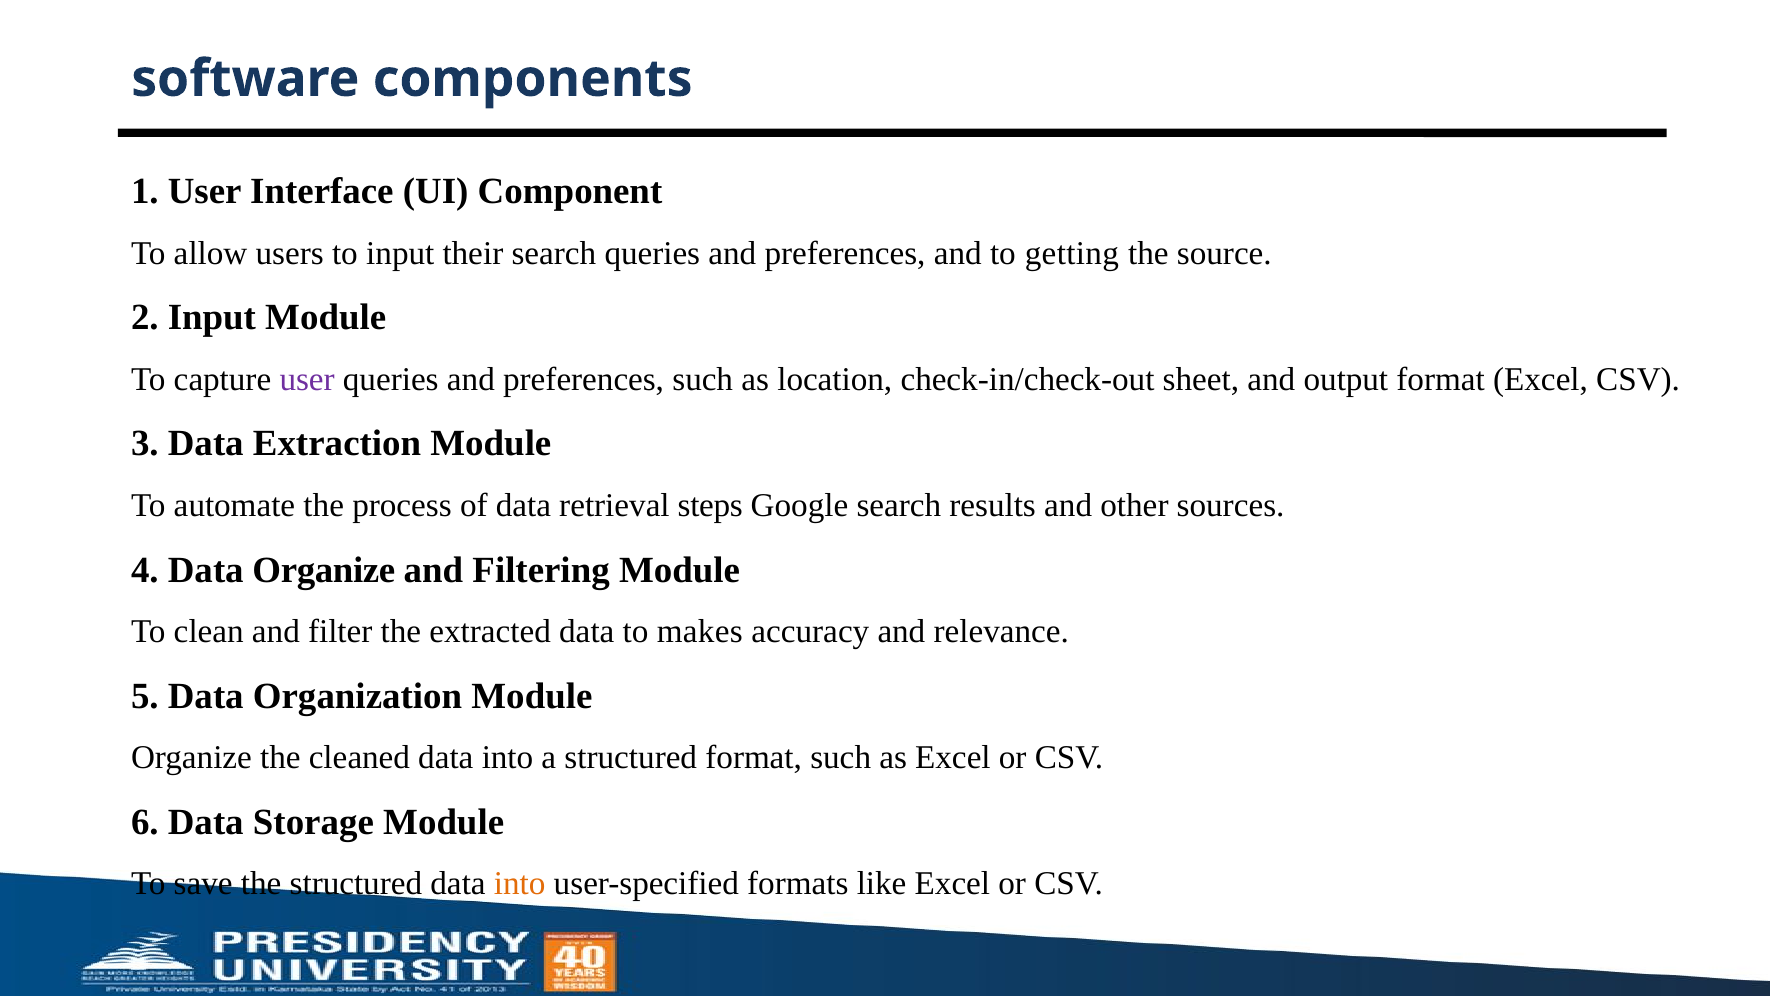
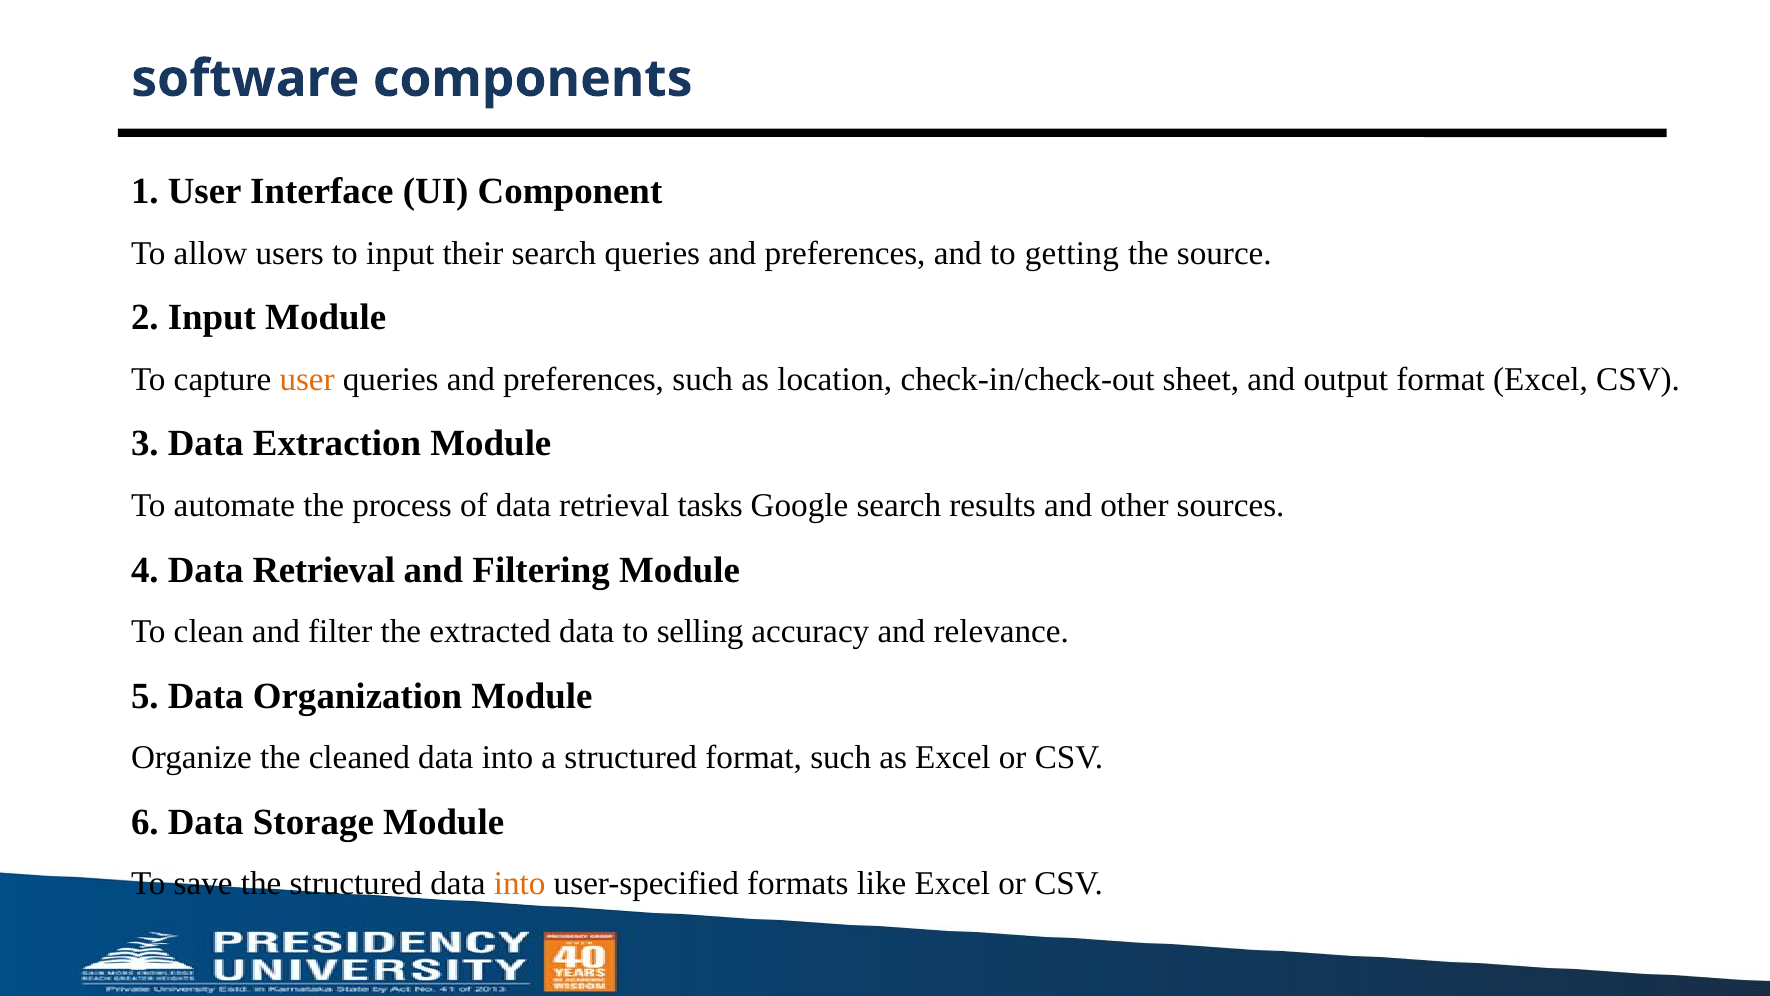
user colour: purple -> orange (307, 379)
steps: steps -> tasks (710, 505)
4 Data Organize: Organize -> Retrieval (324, 570)
makes: makes -> selling (700, 631)
